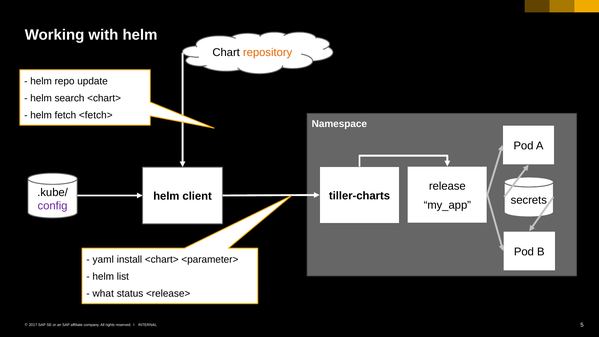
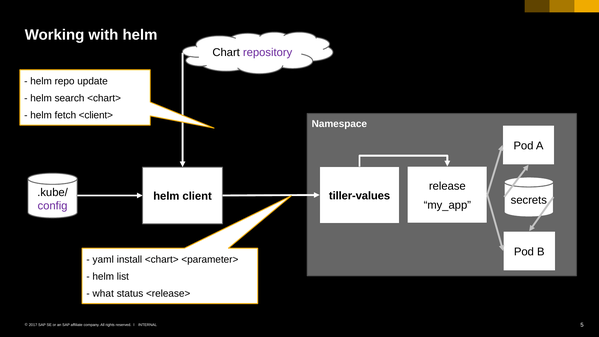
repository colour: orange -> purple (268, 53)
<fetch>: <fetch> -> <client> (96, 115)
tiller-charts: tiller-charts -> tiller-values (360, 196)
